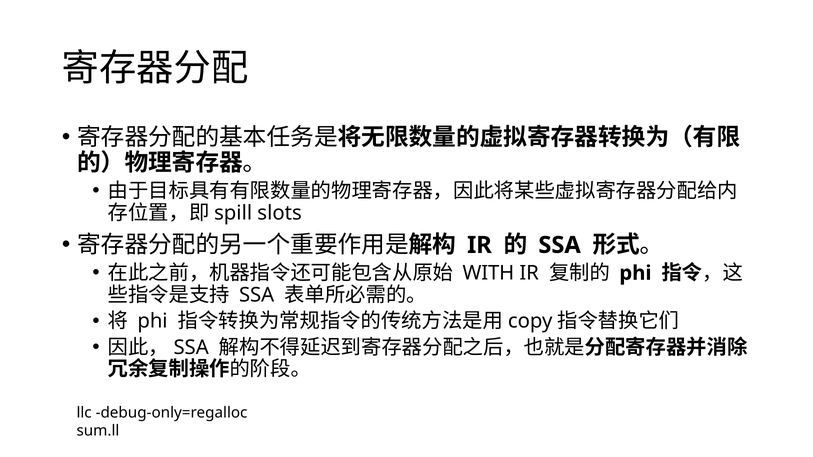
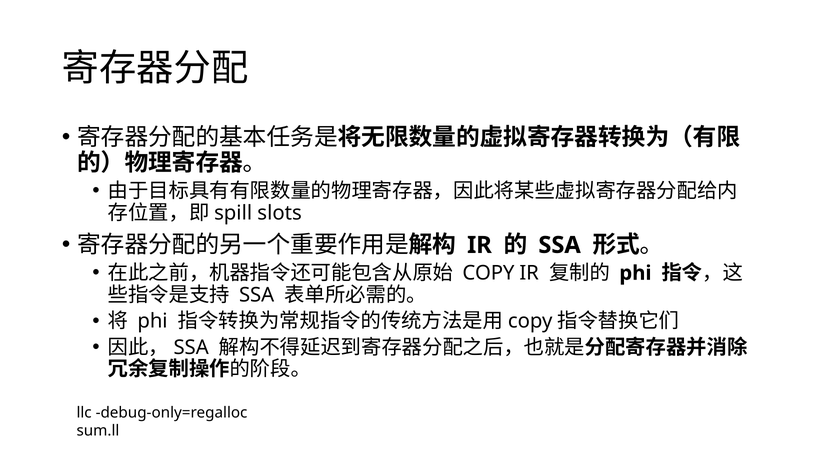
WITH: WITH -> COPY (488, 273)
